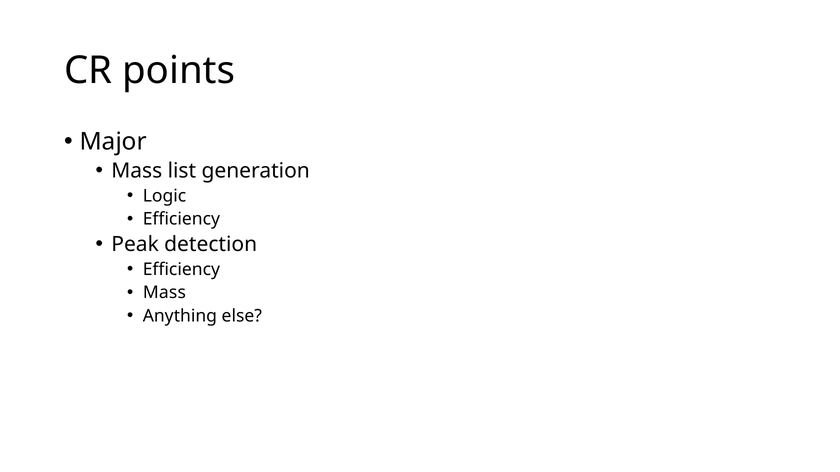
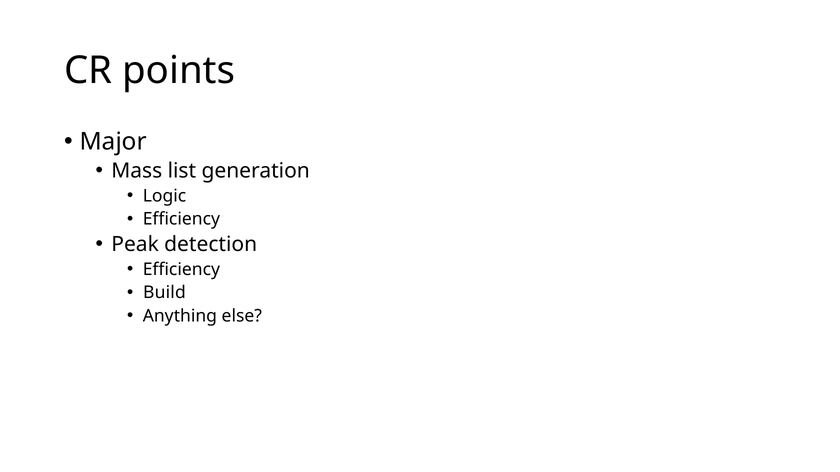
Mass: Mass -> Build (164, 293)
